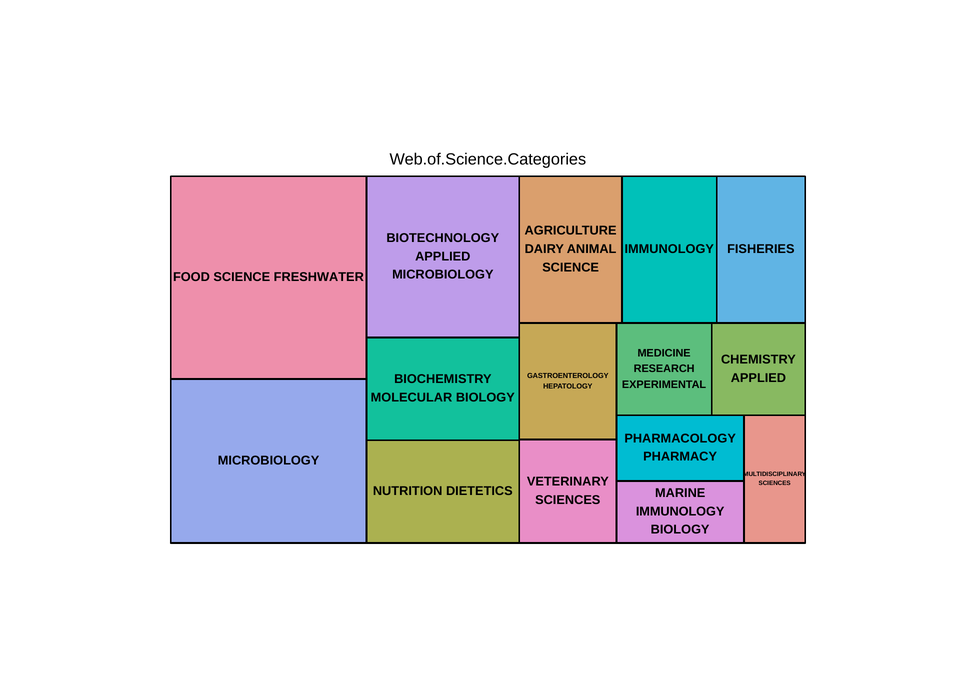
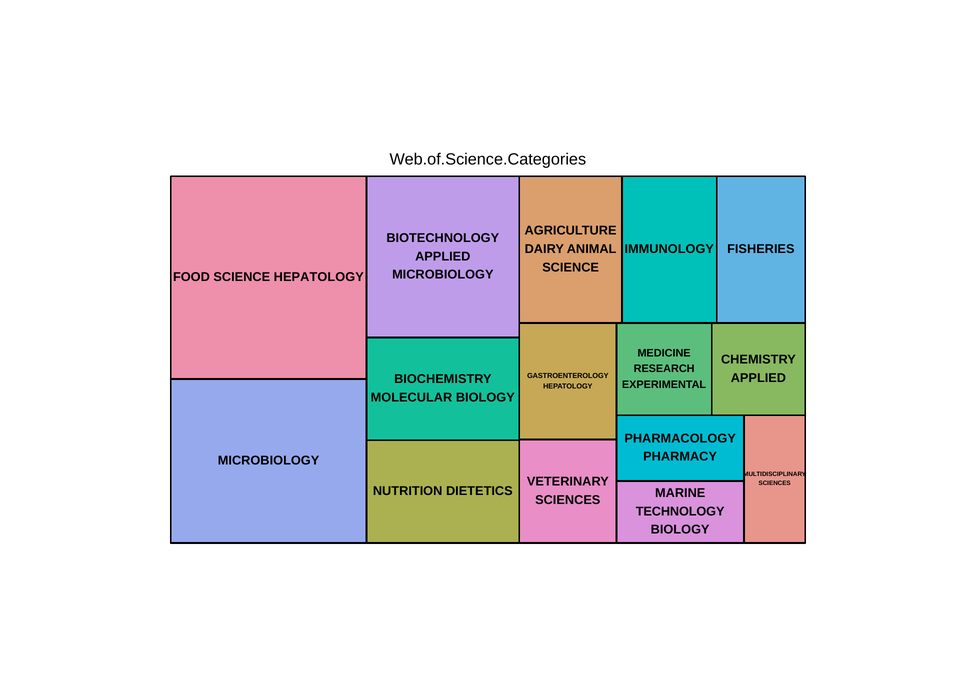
SCIENCE FRESHWATER: FRESHWATER -> HEPATOLOGY (319, 277)
IMMUNOLOGY: IMMUNOLOGY -> TECHNOLOGY (680, 511)
